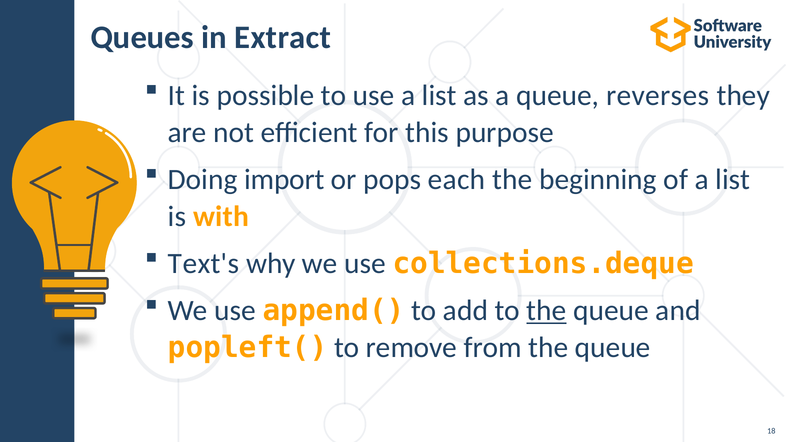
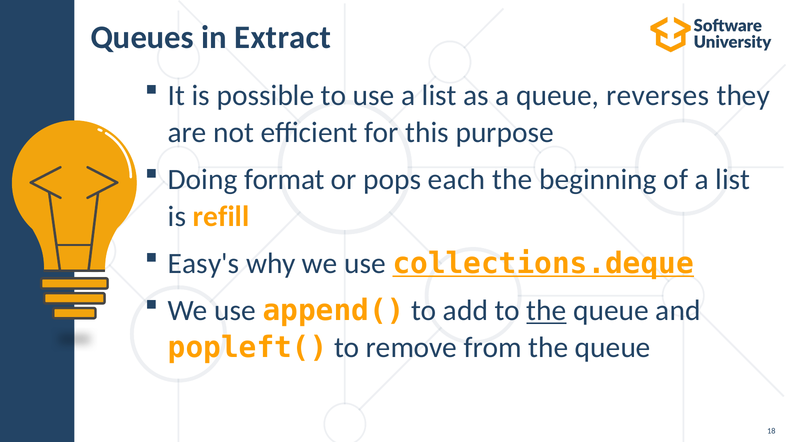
import: import -> format (284, 179)
with: with -> refill (221, 217)
Text's: Text's -> Easy's (204, 264)
collections.deque underline: none -> present (543, 264)
